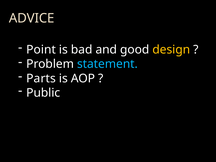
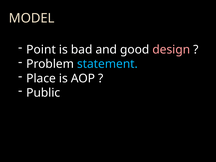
ADVICE: ADVICE -> MODEL (32, 18)
design colour: yellow -> pink (171, 50)
Parts: Parts -> Place (41, 78)
